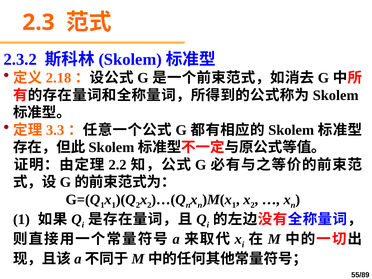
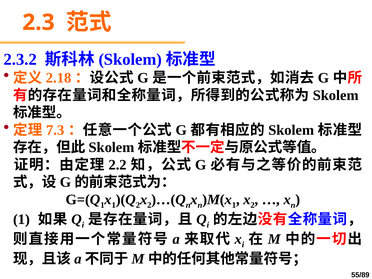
3.3: 3.3 -> 7.3 (55, 130)
